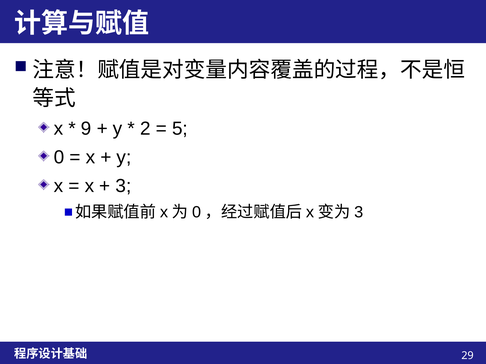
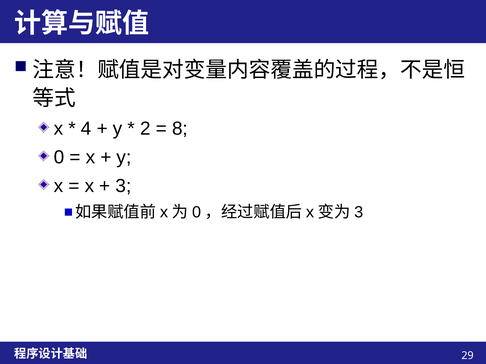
9: 9 -> 4 (86, 129)
5: 5 -> 8 (180, 129)
